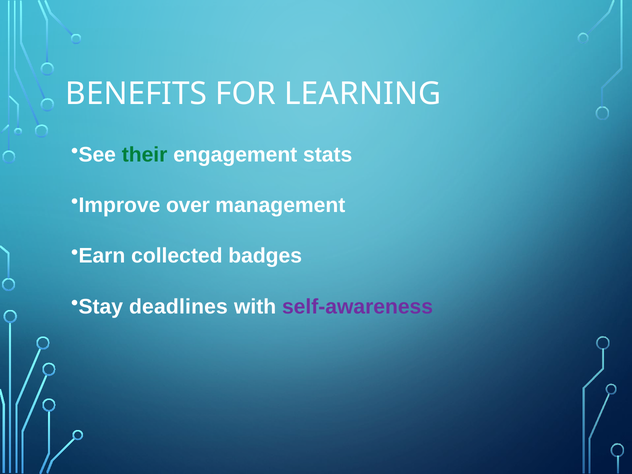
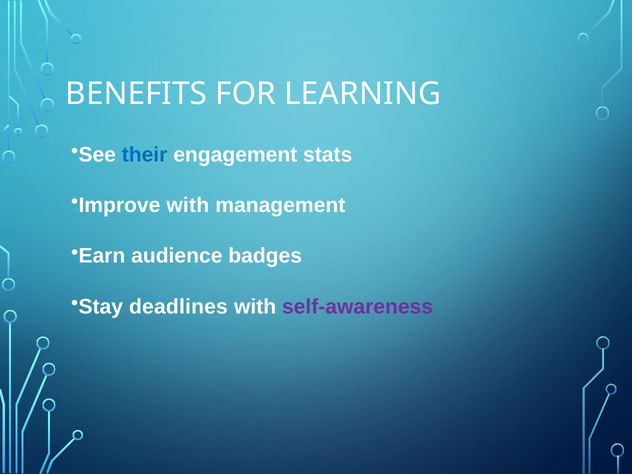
their colour: green -> blue (145, 155)
Improve over: over -> with (188, 205)
collected: collected -> audience (177, 256)
